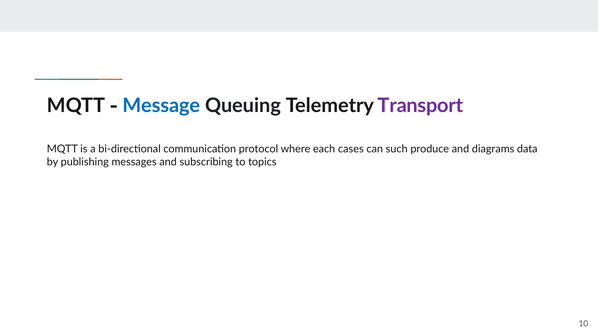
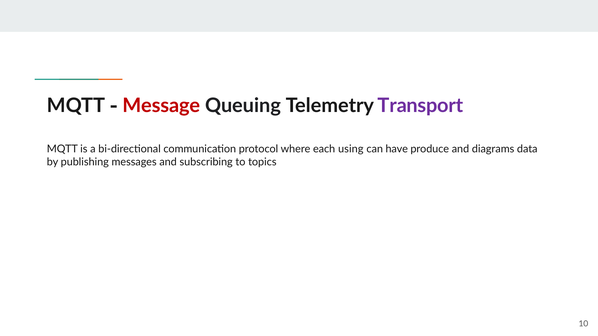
Message colour: blue -> red (161, 106)
cases: cases -> using (351, 149)
such: such -> have (397, 149)
